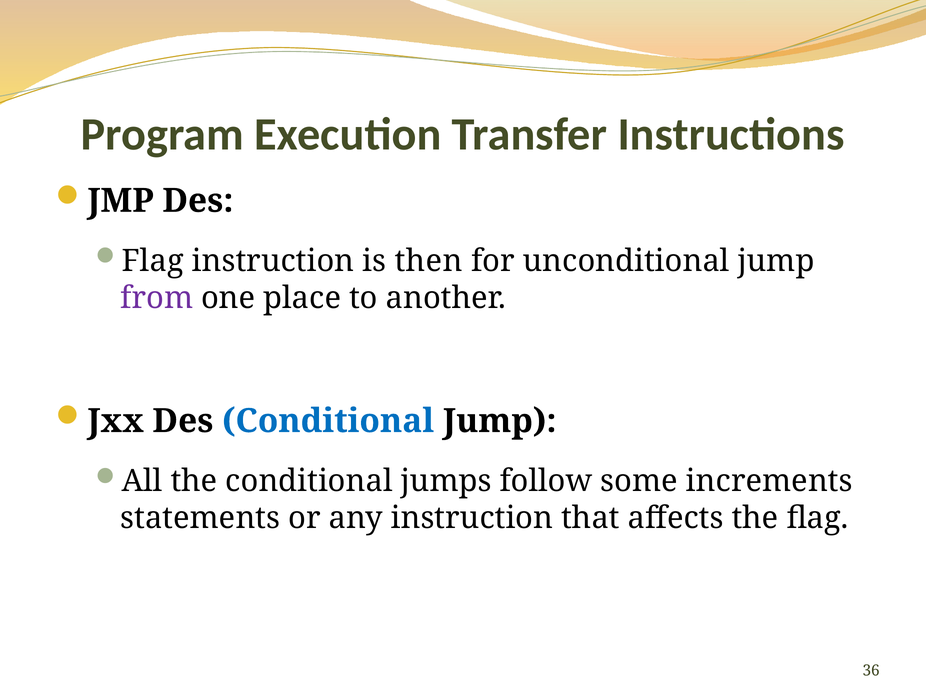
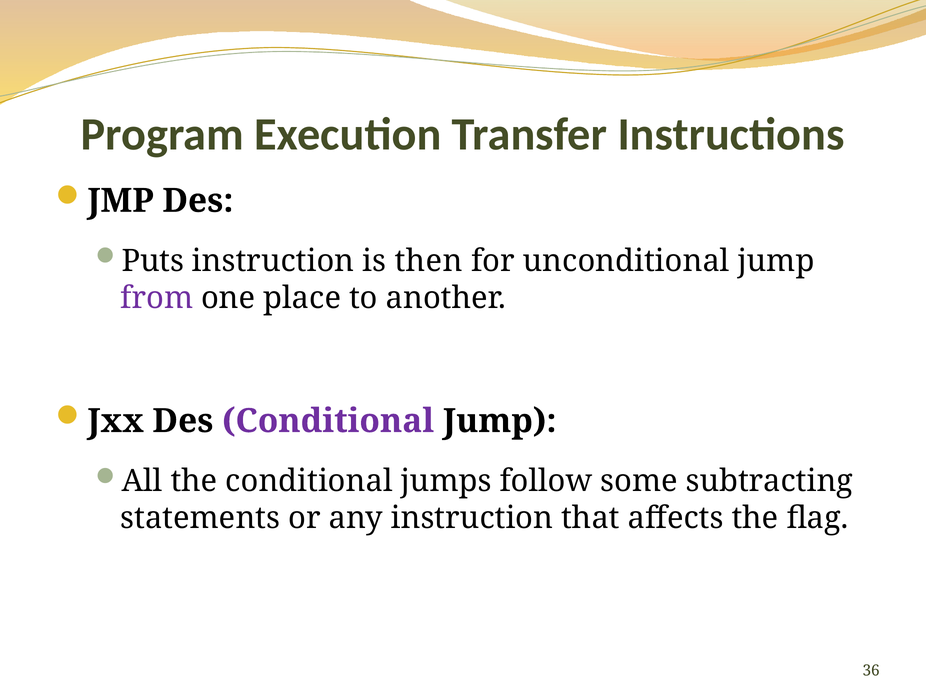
Flag: Flag -> Puts (153, 261)
Conditional colour: blue -> purple (328, 421)
increments: increments -> subtracting (769, 481)
